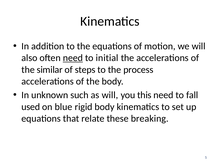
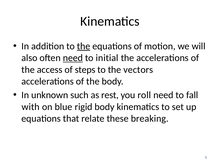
the underline: none -> present (84, 46)
similar: similar -> access (50, 70)
process: process -> vectors (138, 70)
as will: will -> rest (110, 95)
this: this -> roll (144, 95)
used: used -> with (31, 107)
